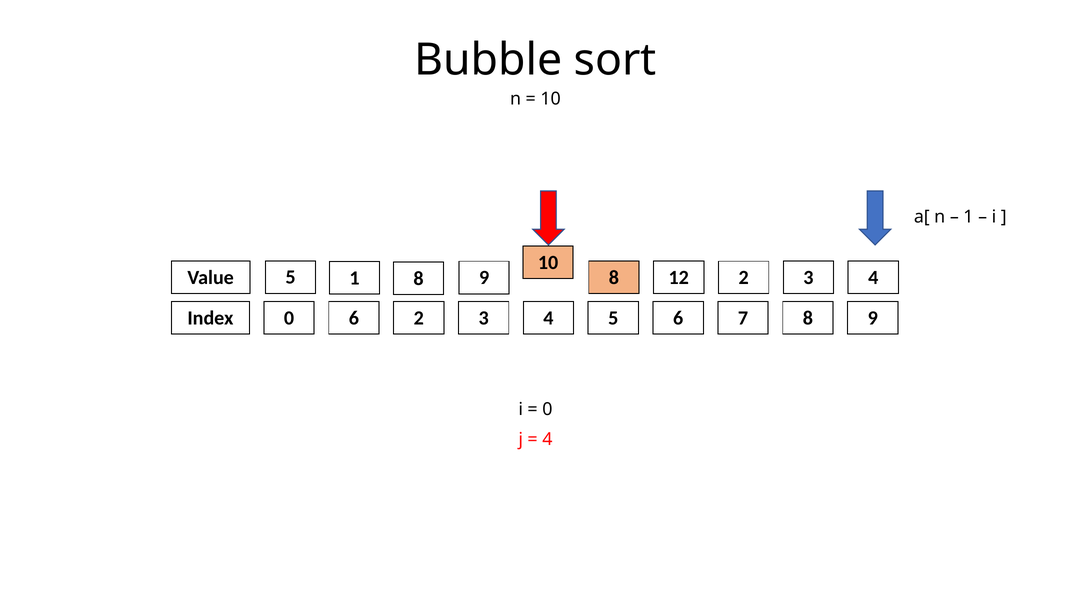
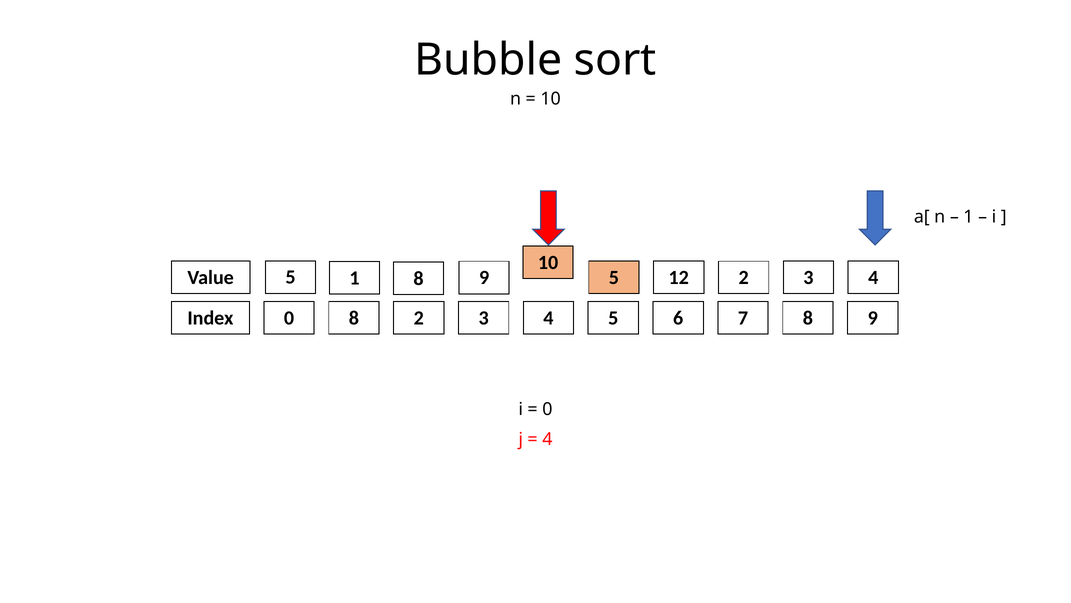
9 8: 8 -> 5 (614, 277)
Index 6: 6 -> 8 (354, 318)
